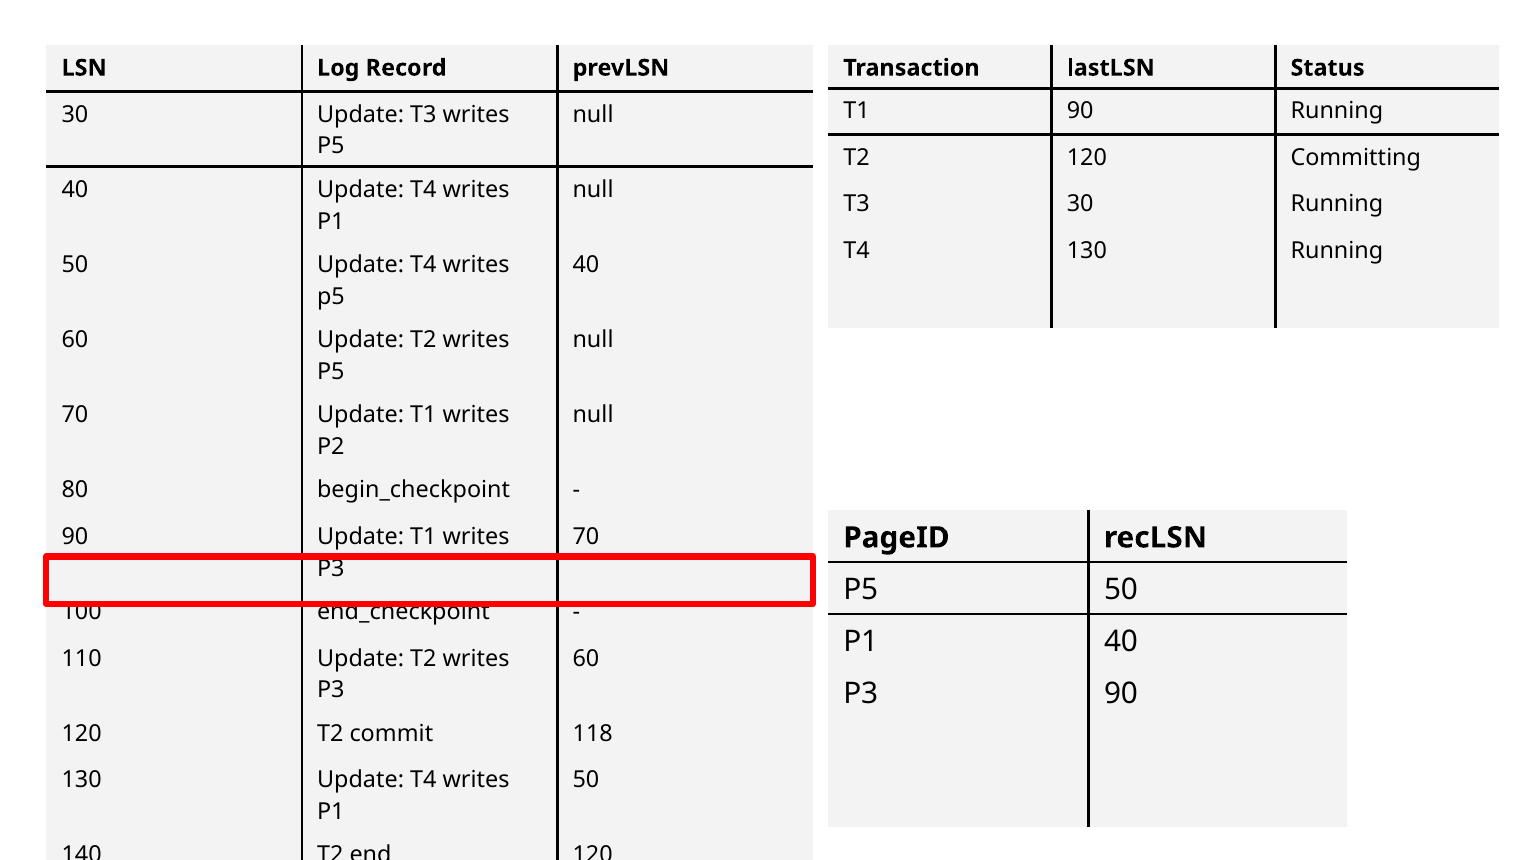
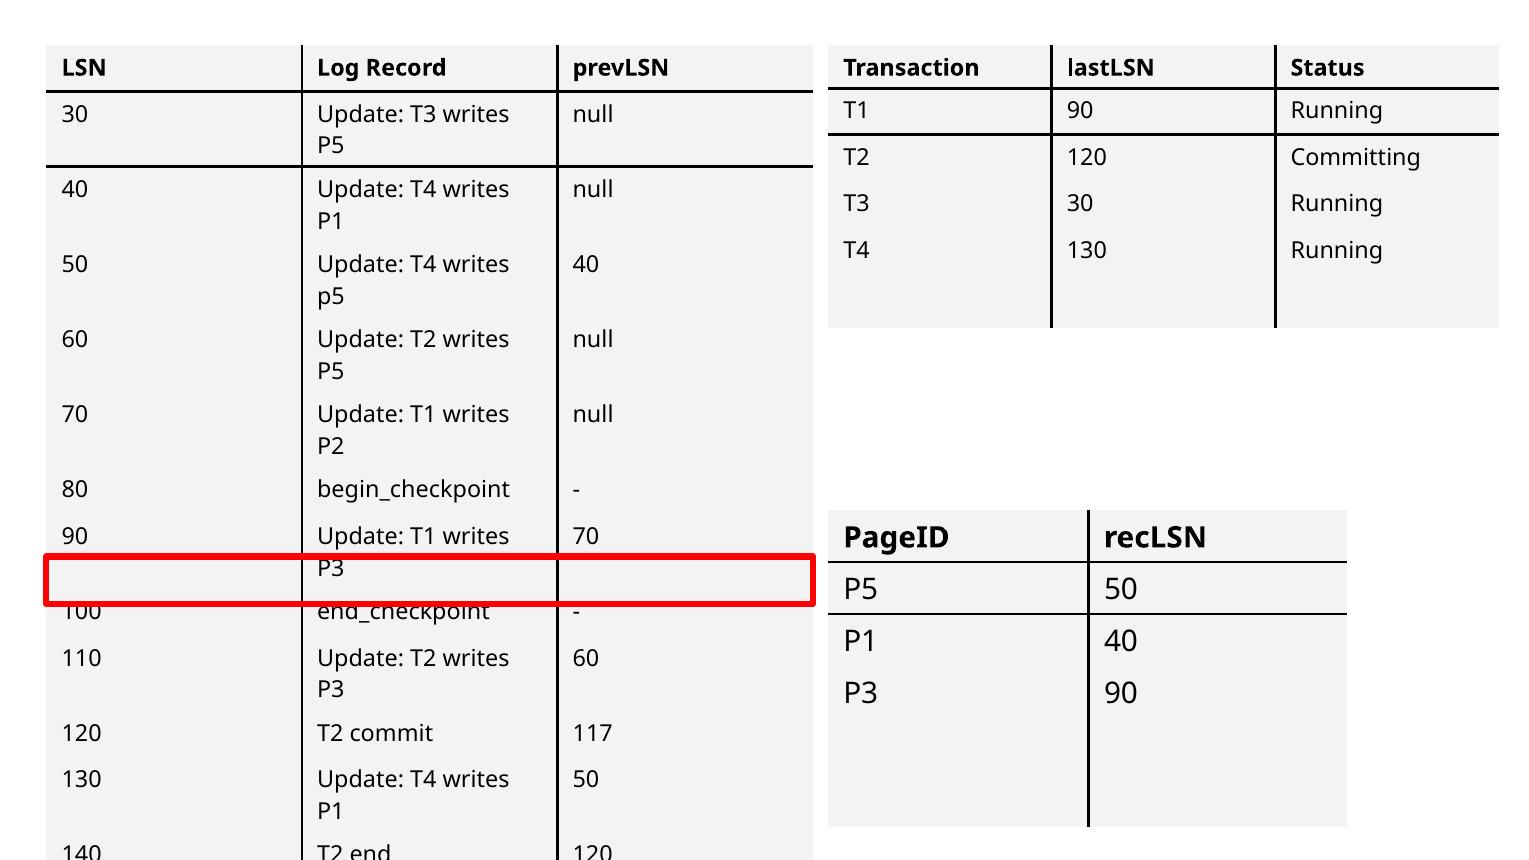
118: 118 -> 117 (593, 734)
